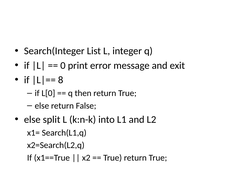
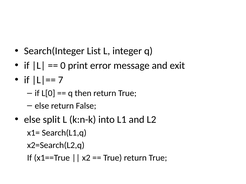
8: 8 -> 7 (61, 80)
